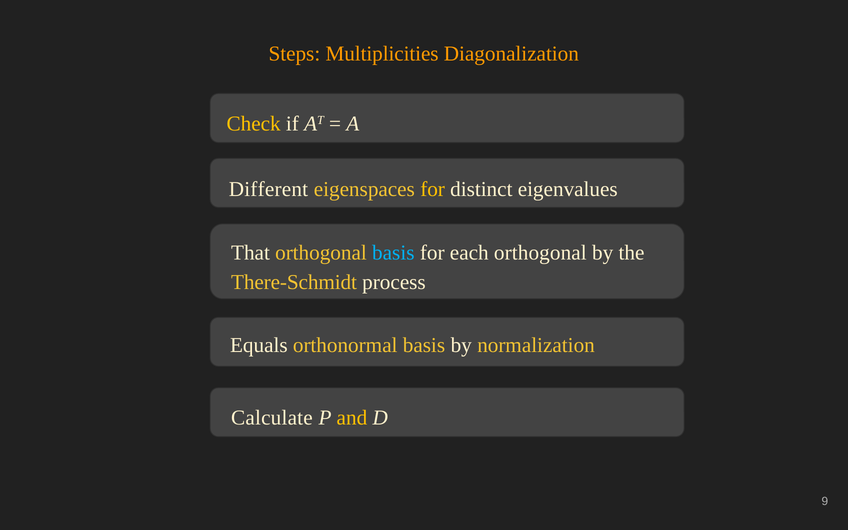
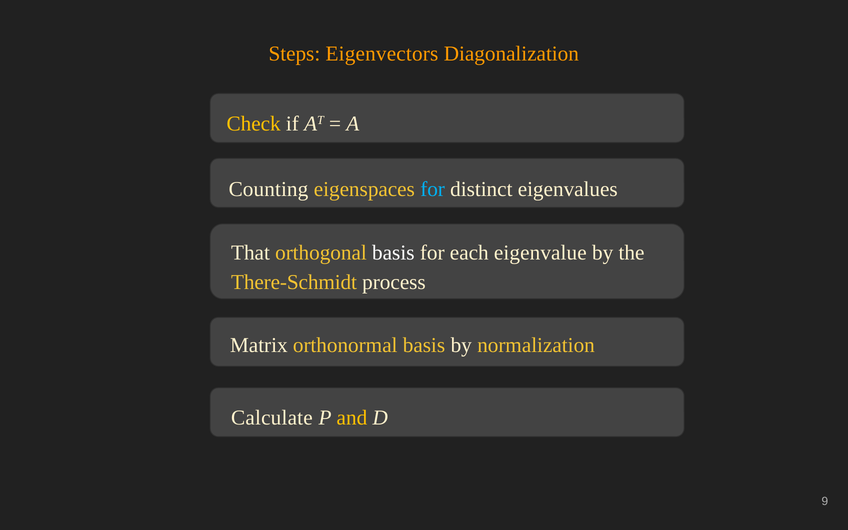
Multiplicities: Multiplicities -> Eigenvectors (382, 54)
Different: Different -> Counting (268, 189)
for colour: yellow -> light blue (433, 189)
basis colour: light blue -> white (393, 253)
each orthogonal: orthogonal -> eigenvalue (540, 253)
Equals: Equals -> Matrix (259, 345)
